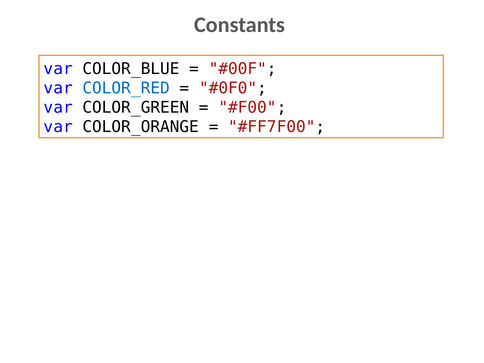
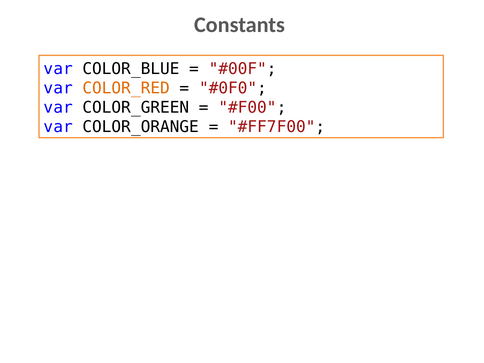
COLOR_RED colour: blue -> orange (126, 88)
